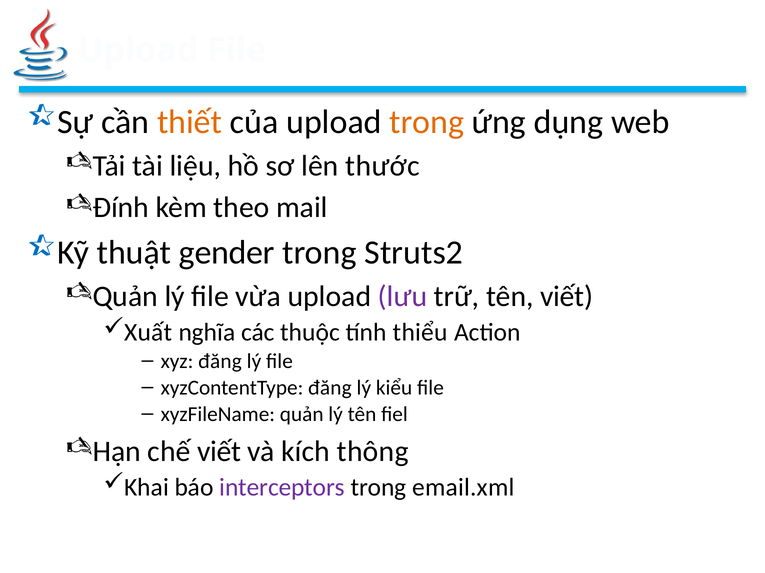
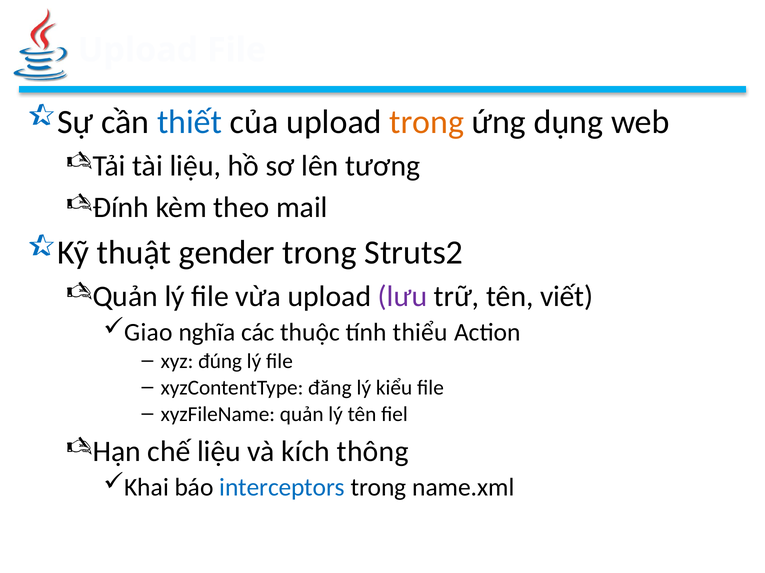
thiết colour: orange -> blue (190, 122)
thước: thước -> tương (383, 166)
Xuất: Xuất -> Giao (148, 333)
xyz đăng: đăng -> đúng (220, 362)
chế viết: viết -> liệu (219, 452)
interceptors colour: purple -> blue (282, 488)
email.xml: email.xml -> name.xml (463, 488)
